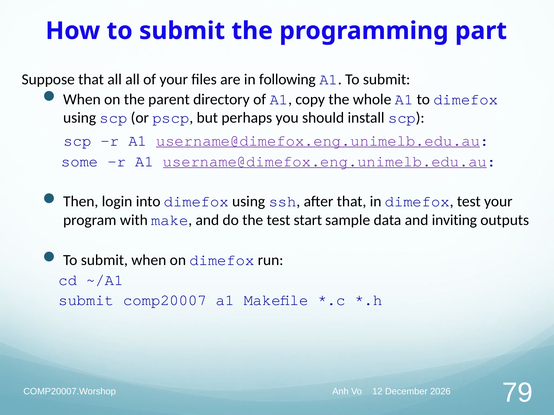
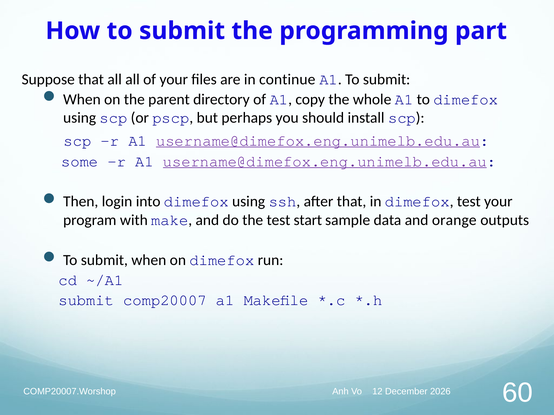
following: following -> continue (287, 79)
inviting: inviting -> orange (454, 220)
79: 79 -> 60 (518, 393)
